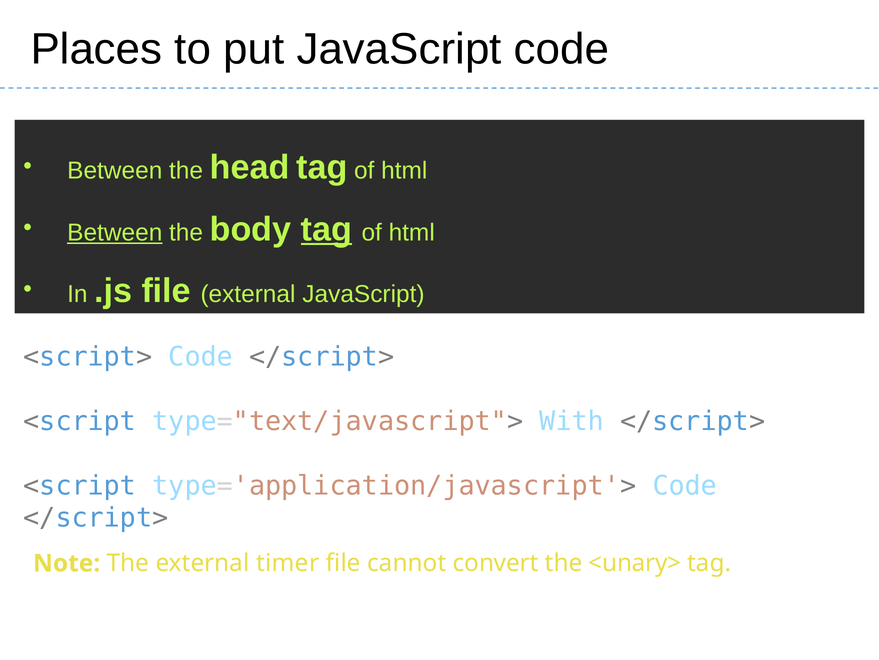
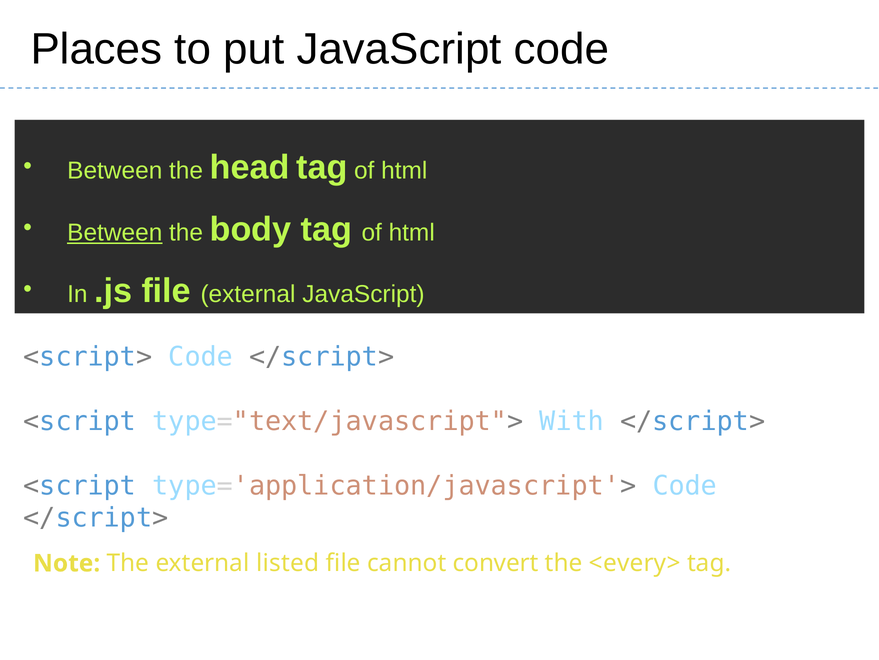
tag underline: present -> none (326, 229)
timer: timer -> listed (288, 563)
<unary>: <unary> -> <every> (635, 563)
